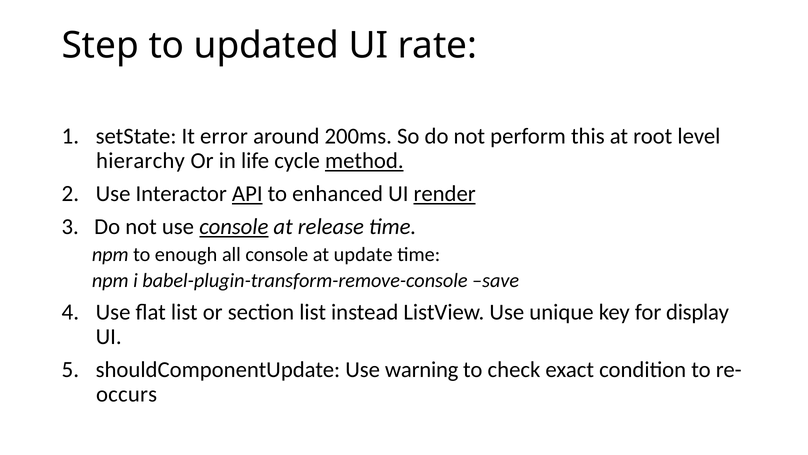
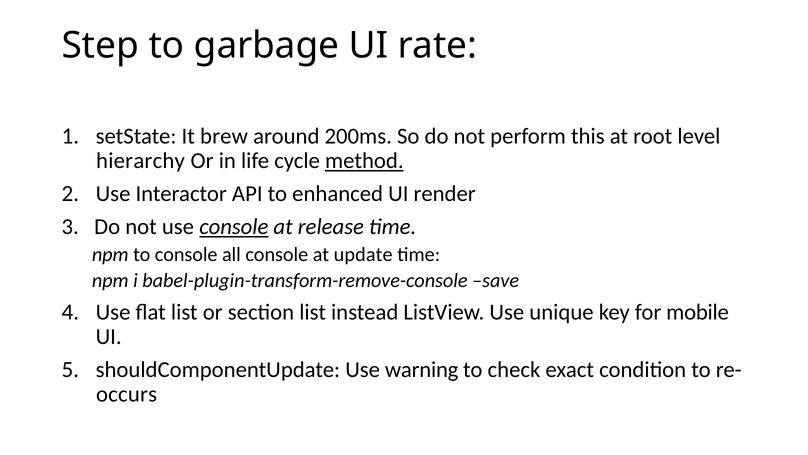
updated: updated -> garbage (267, 46)
error: error -> brew (224, 136)
API underline: present -> none (247, 194)
render underline: present -> none (445, 194)
to enough: enough -> console (186, 254)
display: display -> mobile (698, 312)
